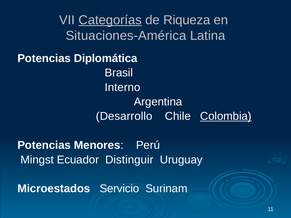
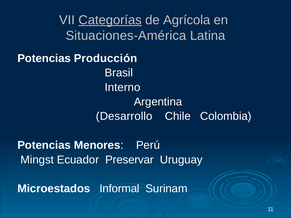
Riqueza: Riqueza -> Agrícola (187, 20)
Diplomática: Diplomática -> Producción (106, 58)
Colombia underline: present -> none (226, 116)
Distinguir: Distinguir -> Preservar (129, 160)
Servicio: Servicio -> Informal (119, 189)
